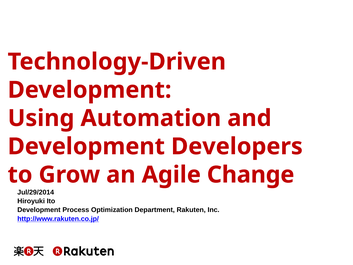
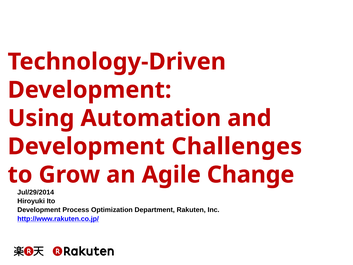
Developers: Developers -> Challenges (237, 146)
